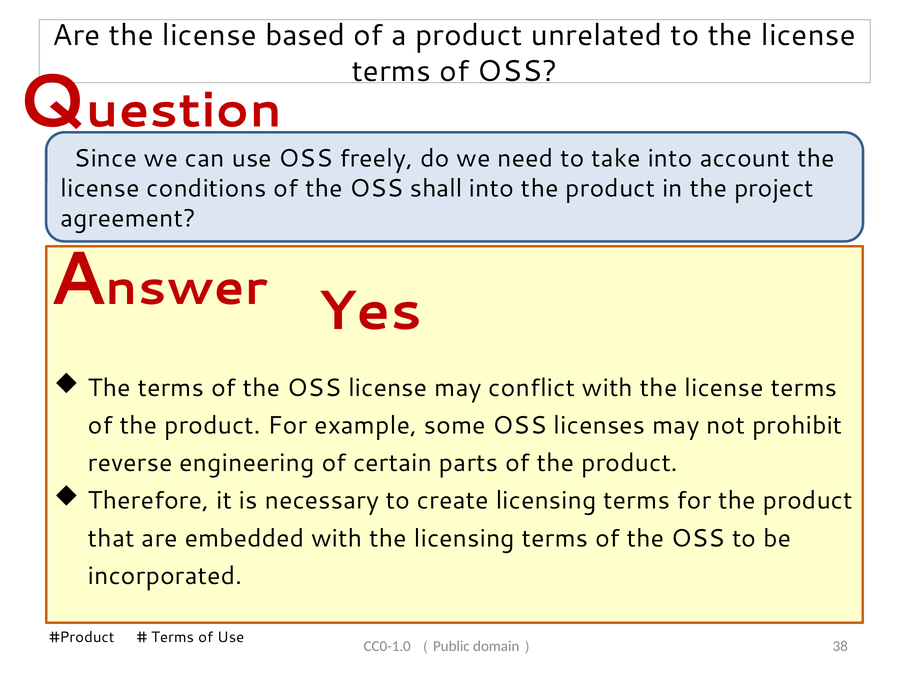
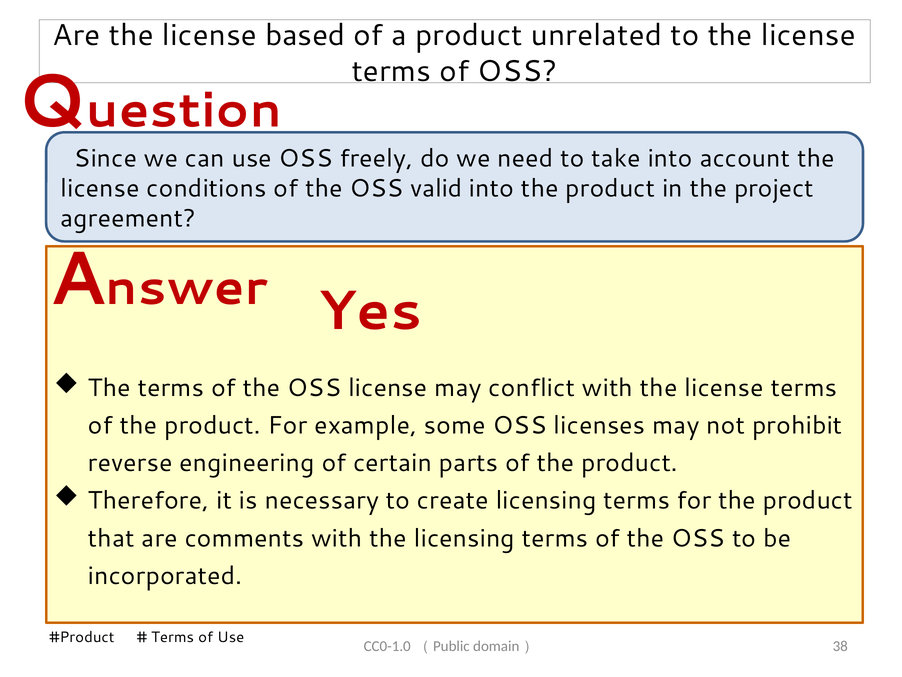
shall: shall -> valid (436, 188)
embedded: embedded -> comments (244, 538)
